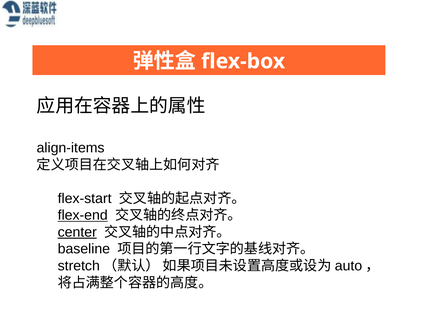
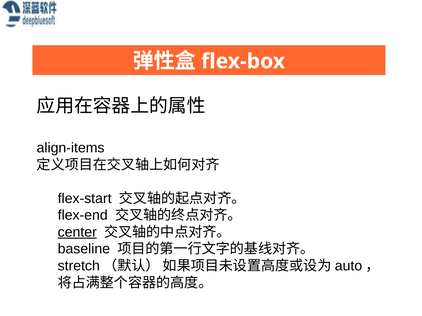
flex-end underline: present -> none (83, 216)
